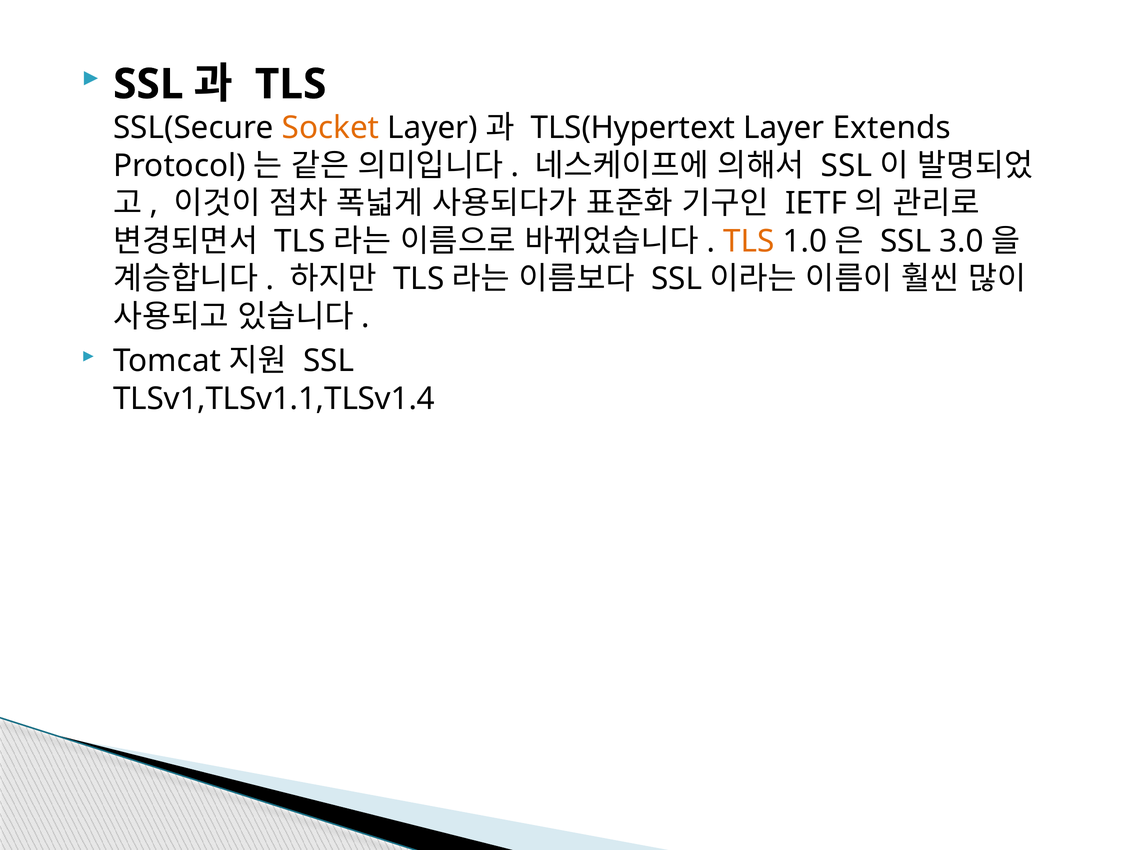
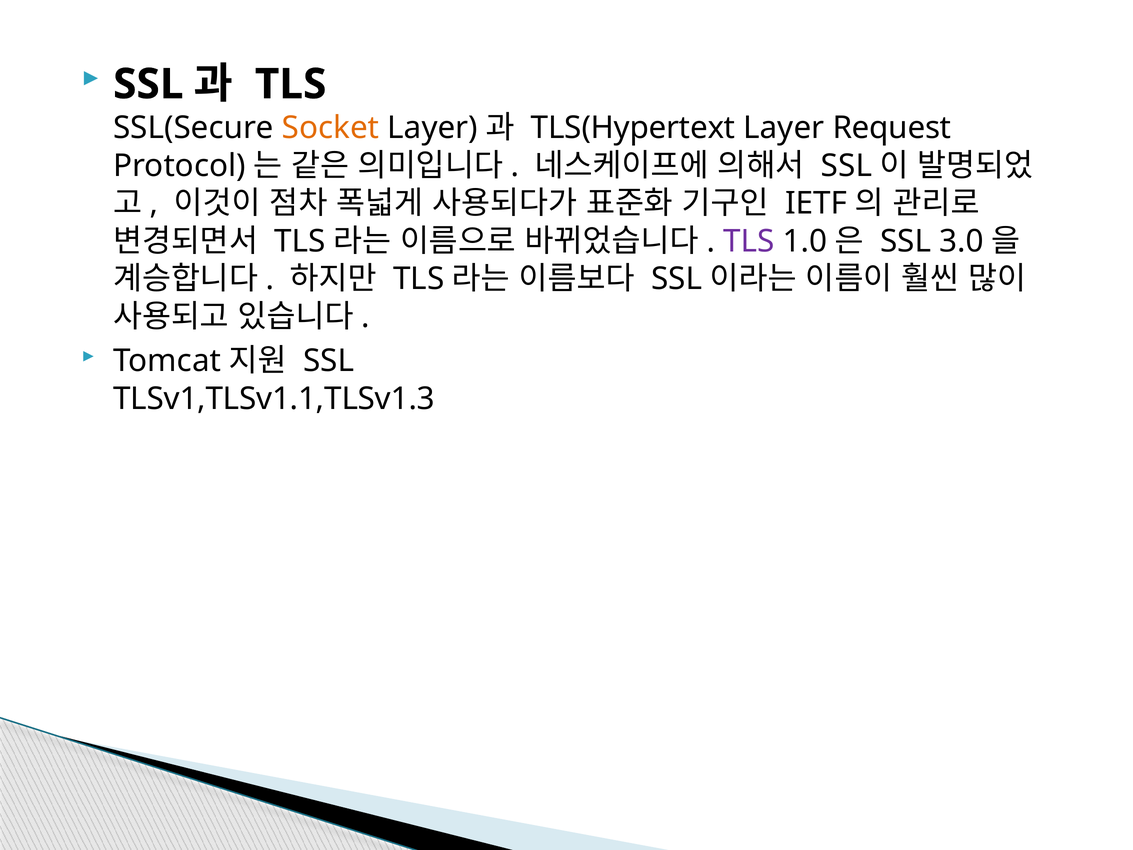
Extends: Extends -> Request (892, 128)
TLS colour: orange -> purple (749, 241)
TLSv1,TLSv1.1,TLSv1.4: TLSv1,TLSv1.1,TLSv1.4 -> TLSv1,TLSv1.1,TLSv1.3 (274, 399)
